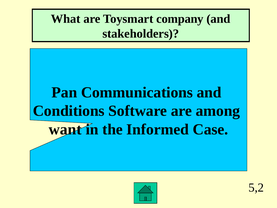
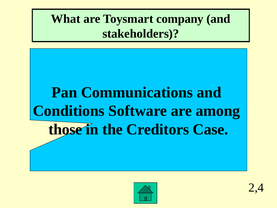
want: want -> those (65, 129)
Informed: Informed -> Creditors (158, 129)
5,2: 5,2 -> 2,4 (256, 187)
